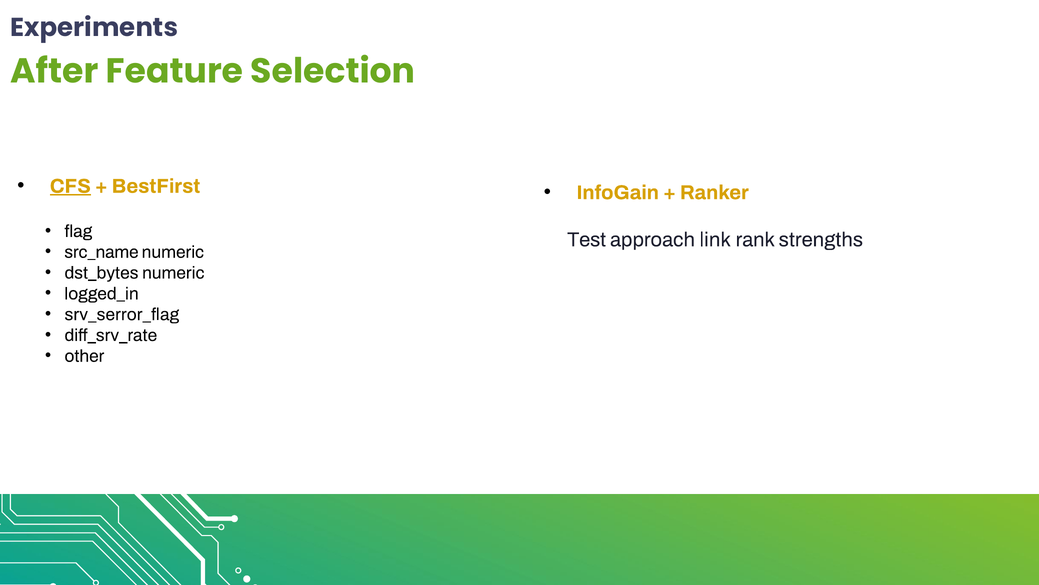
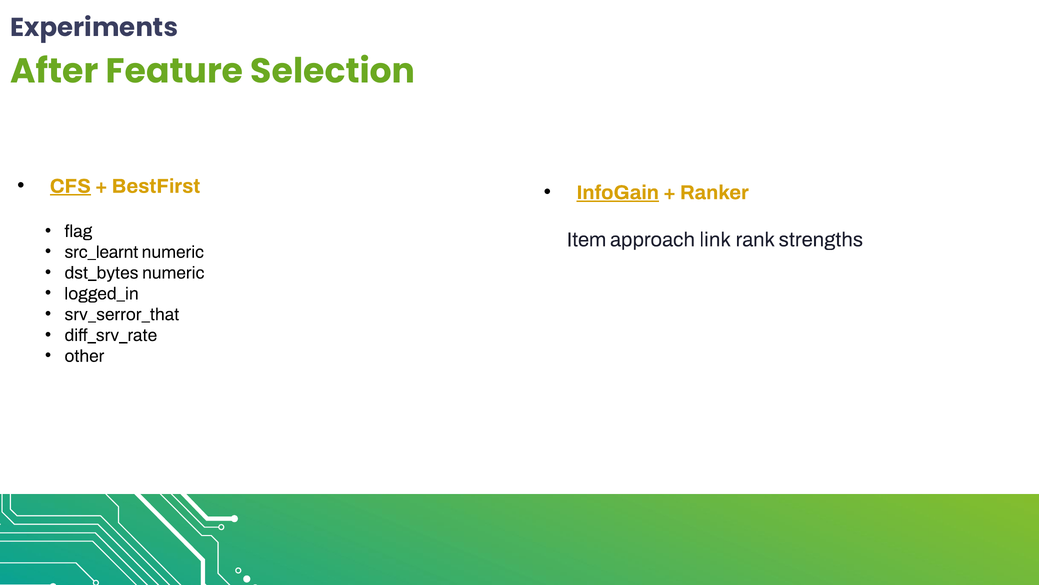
InfoGain underline: none -> present (618, 192)
Test: Test -> Item (587, 239)
src_name: src_name -> src_learnt (101, 252)
srv_serror_flag: srv_serror_flag -> srv_serror_that (122, 314)
